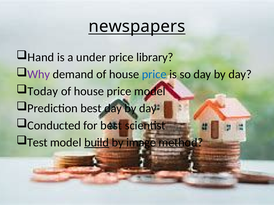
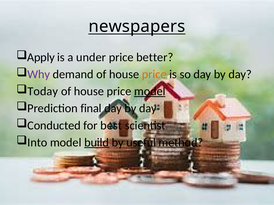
Hand: Hand -> Apply (41, 57)
library: library -> better (155, 57)
price colour: blue -> orange (154, 75)
model underline: none -> present (150, 92)
Prediction best: best -> final (91, 109)
Test: Test -> Into (37, 143)
image: image -> useful (141, 143)
